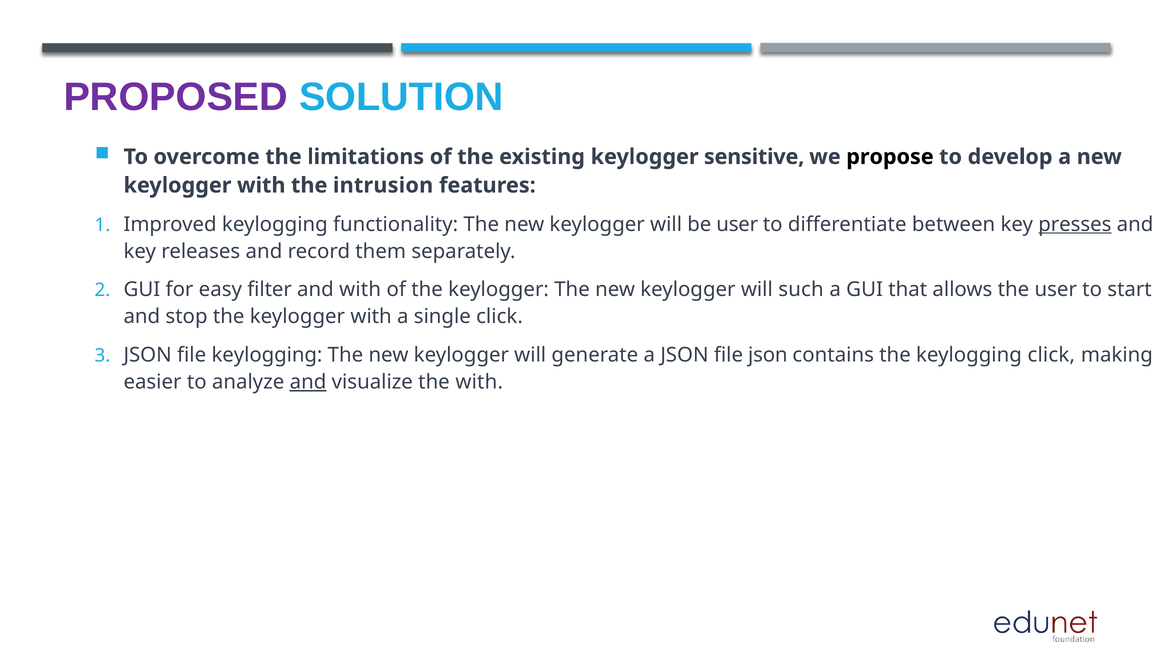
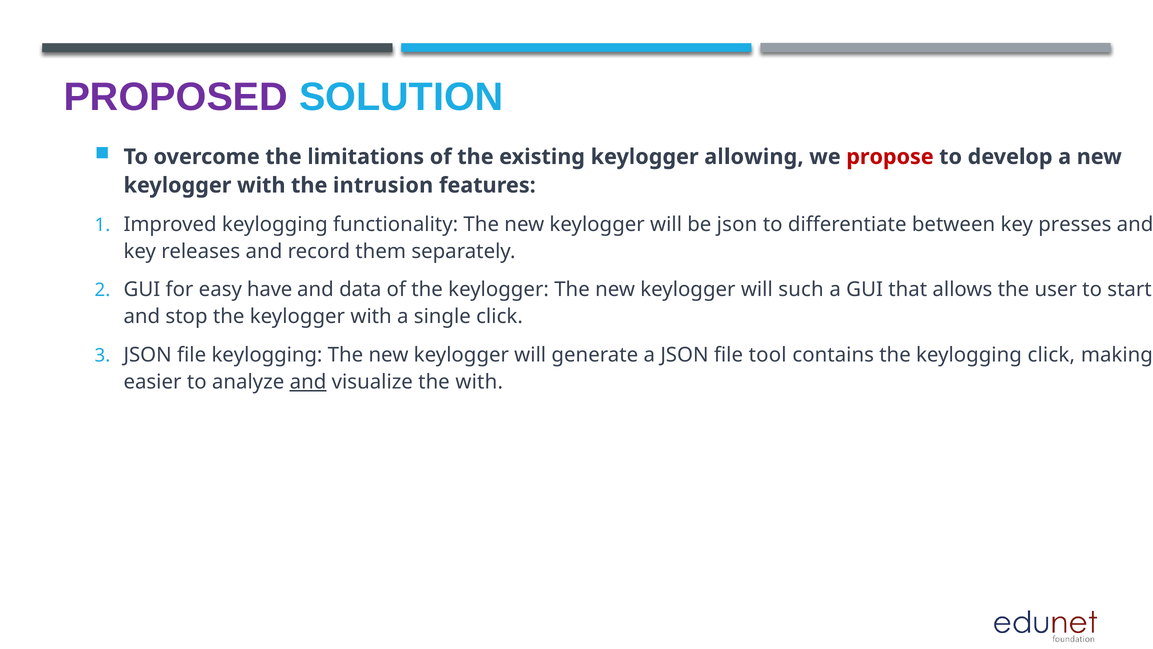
sensitive: sensitive -> allowing (754, 157)
propose colour: black -> red (890, 157)
be user: user -> json (737, 224)
presses underline: present -> none (1075, 224)
filter: filter -> have (270, 289)
and with: with -> data (360, 289)
file json: json -> tool (768, 355)
